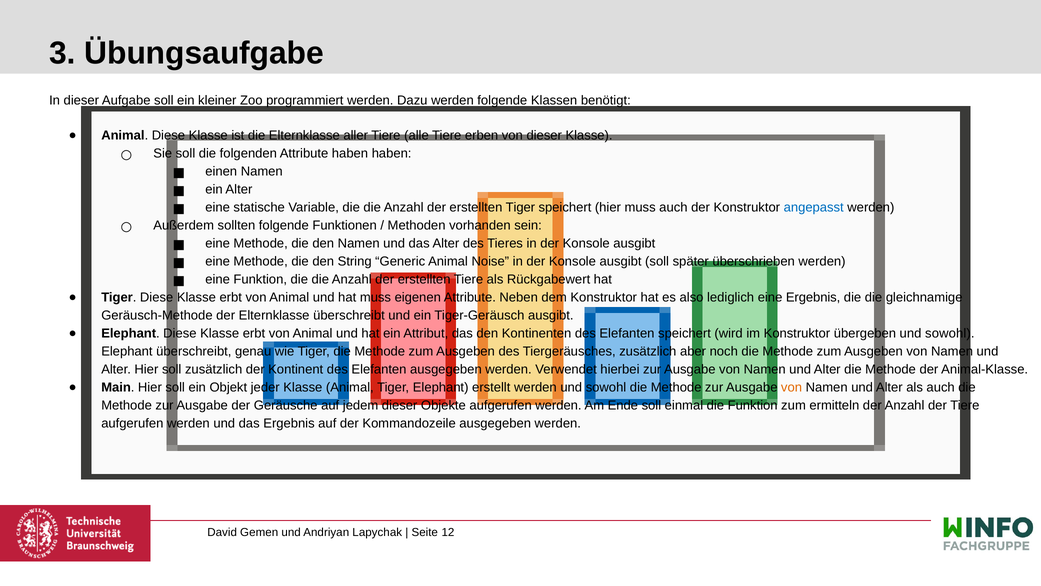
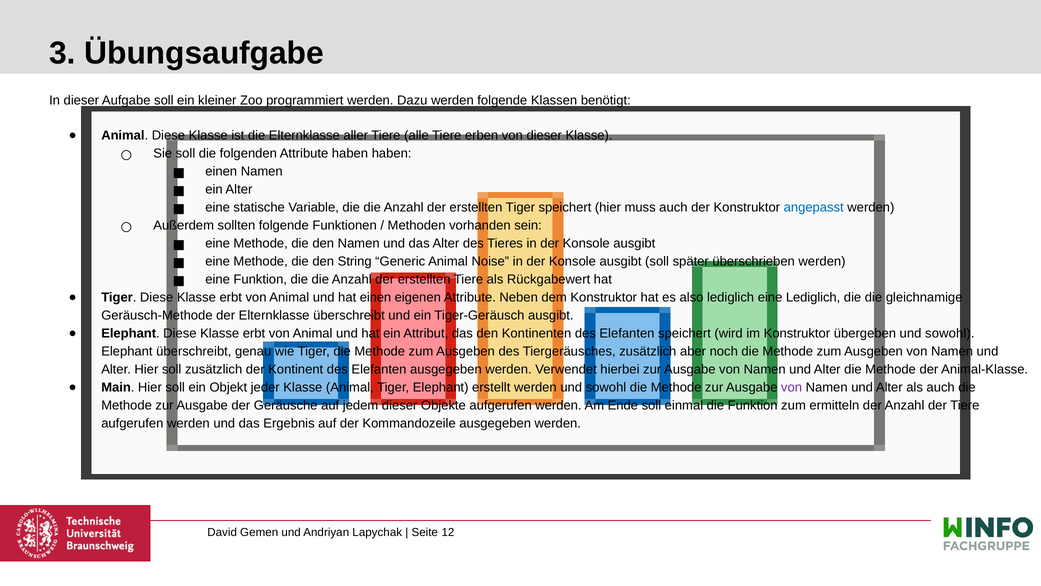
hat muss: muss -> einen (376, 297)
eine Ergebnis: Ergebnis -> Lediglich (813, 297)
von colour: orange -> purple (792, 387)
